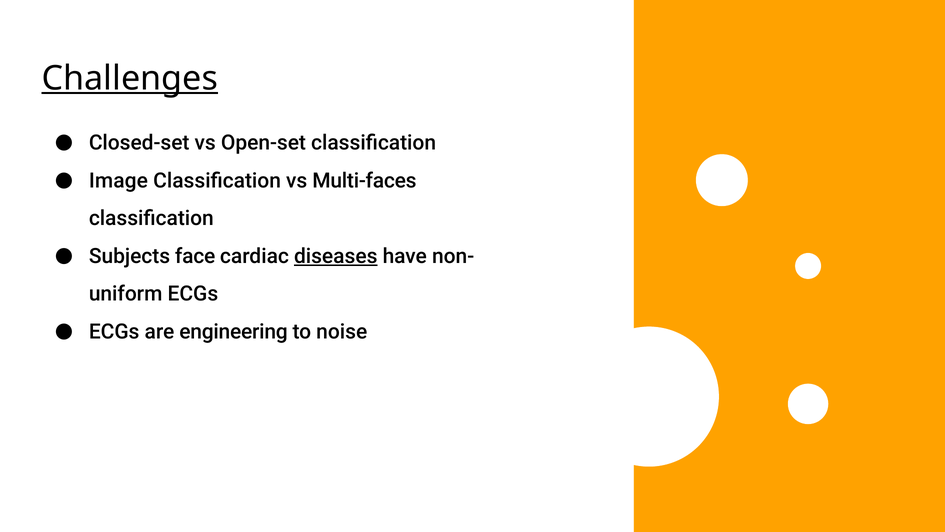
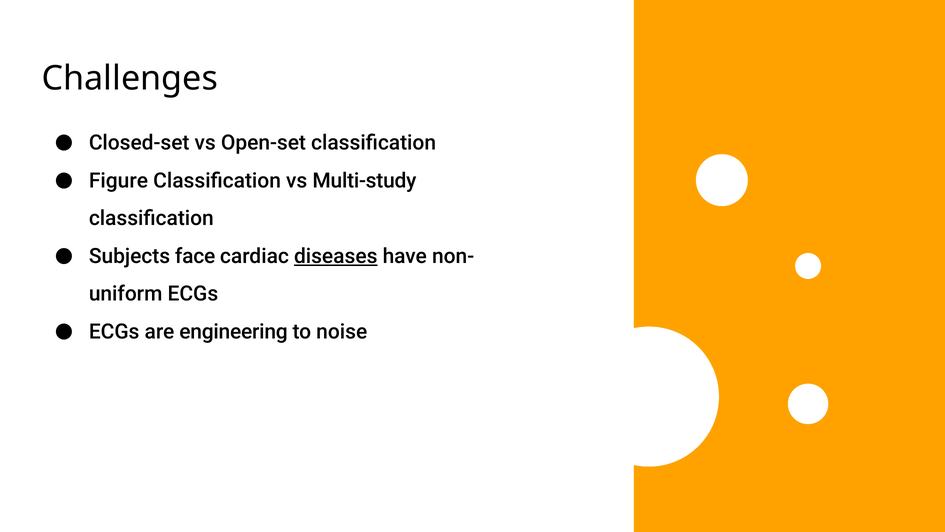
Challenges underline: present -> none (130, 78)
Image: Image -> Figure (118, 181)
Multi-faces: Multi-faces -> Multi-study (364, 181)
